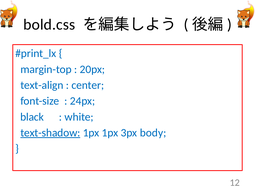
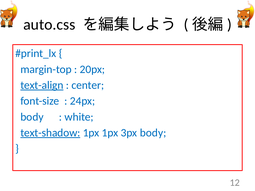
bold.css: bold.css -> auto.css (49, 25)
text-align underline: none -> present (42, 85)
black: black -> body (32, 117)
